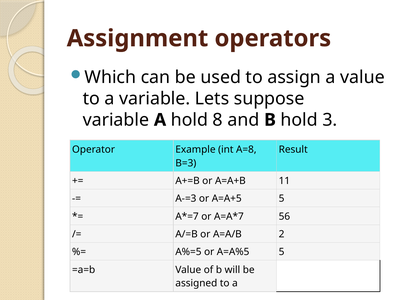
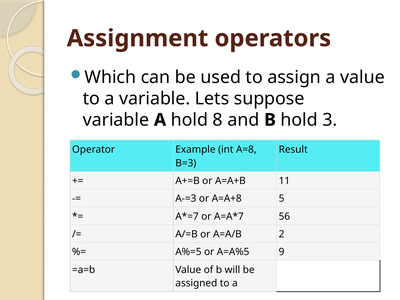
A=A+5: A=A+5 -> A=A+8 (227, 199)
A=A%5 5: 5 -> 9 (282, 252)
